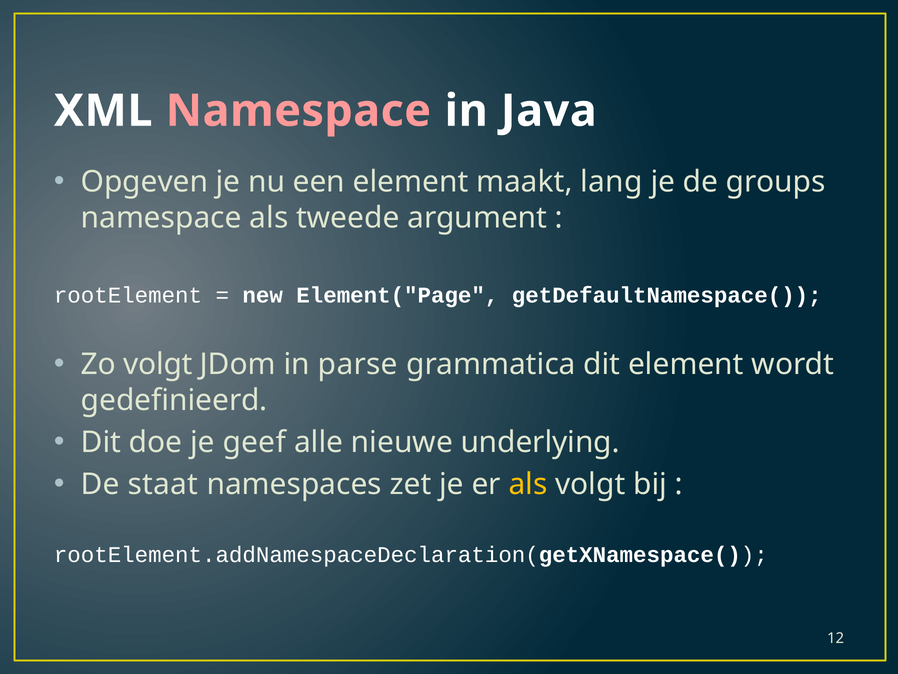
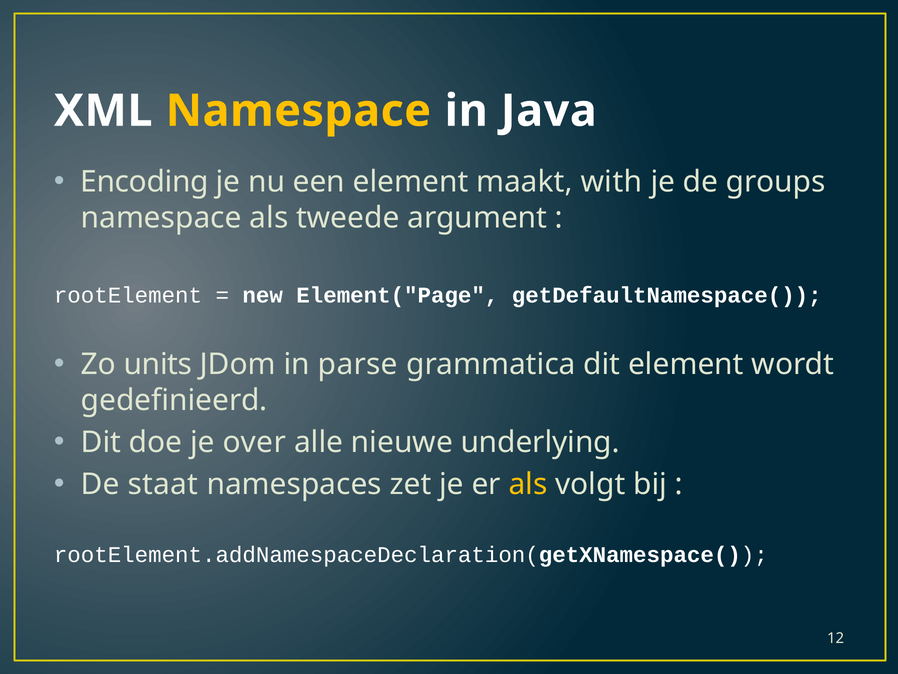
Namespace colour: pink -> yellow (298, 111)
Opgeven: Opgeven -> Encoding (145, 182)
lang: lang -> with (611, 182)
Zo volgt: volgt -> units (158, 364)
geef: geef -> over (254, 442)
